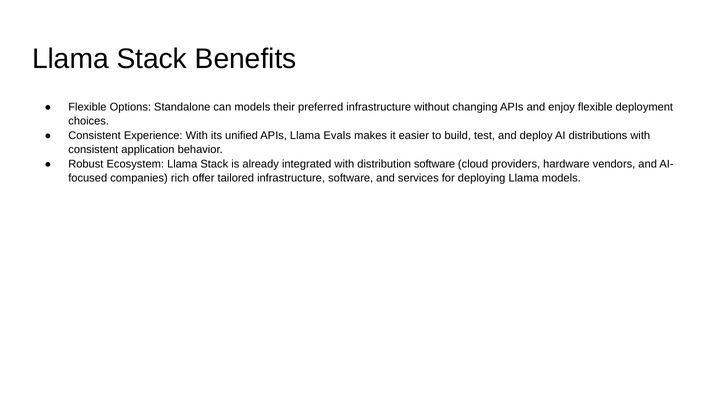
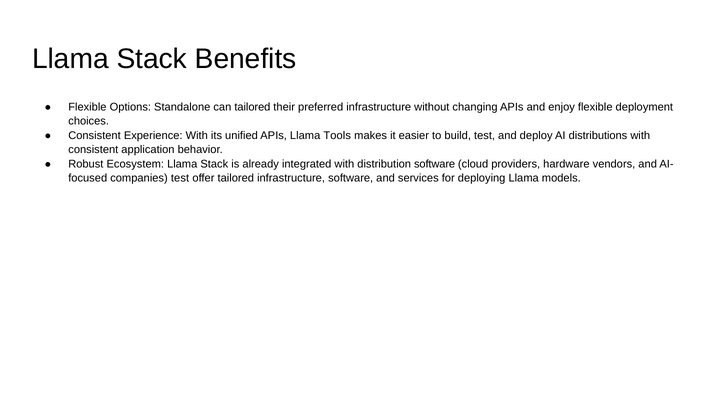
can models: models -> tailored (252, 107)
Evals: Evals -> Tools (337, 135)
companies rich: rich -> test (180, 178)
